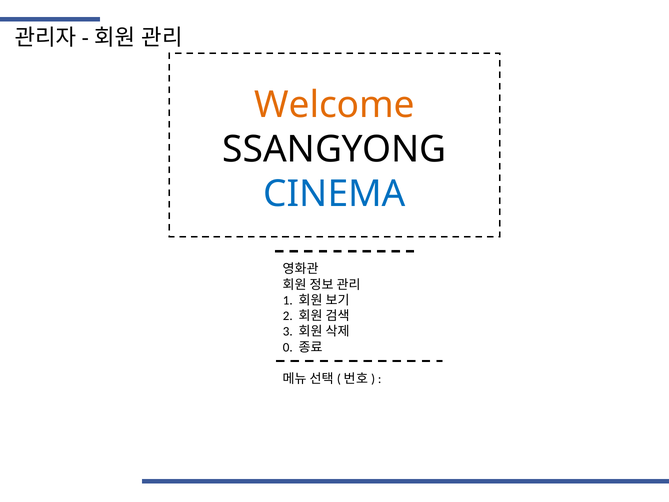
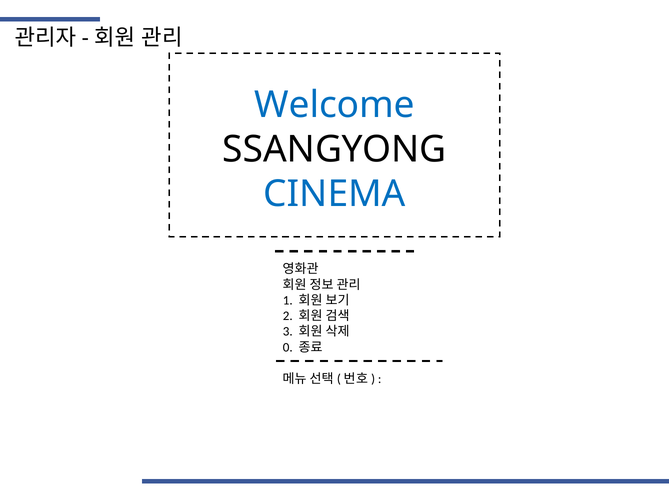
Welcome colour: orange -> blue (335, 105)
